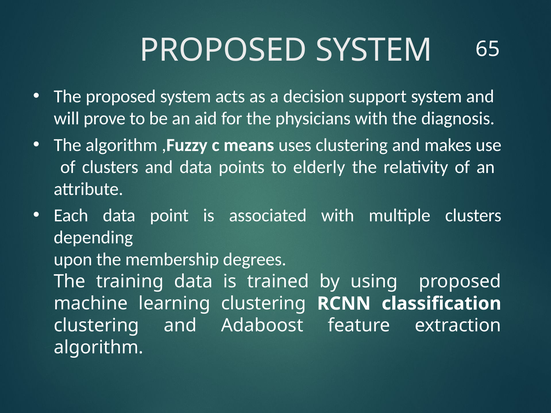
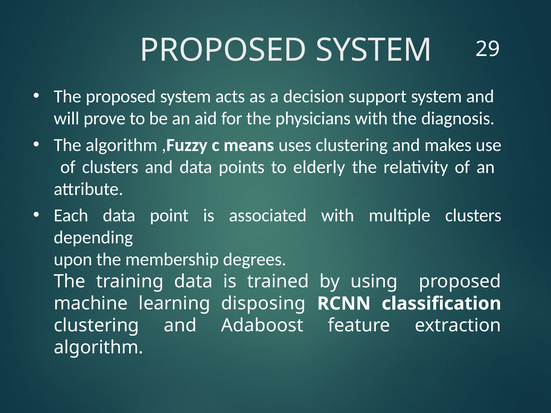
65: 65 -> 29 (488, 49)
learning clustering: clustering -> disposing (264, 304)
